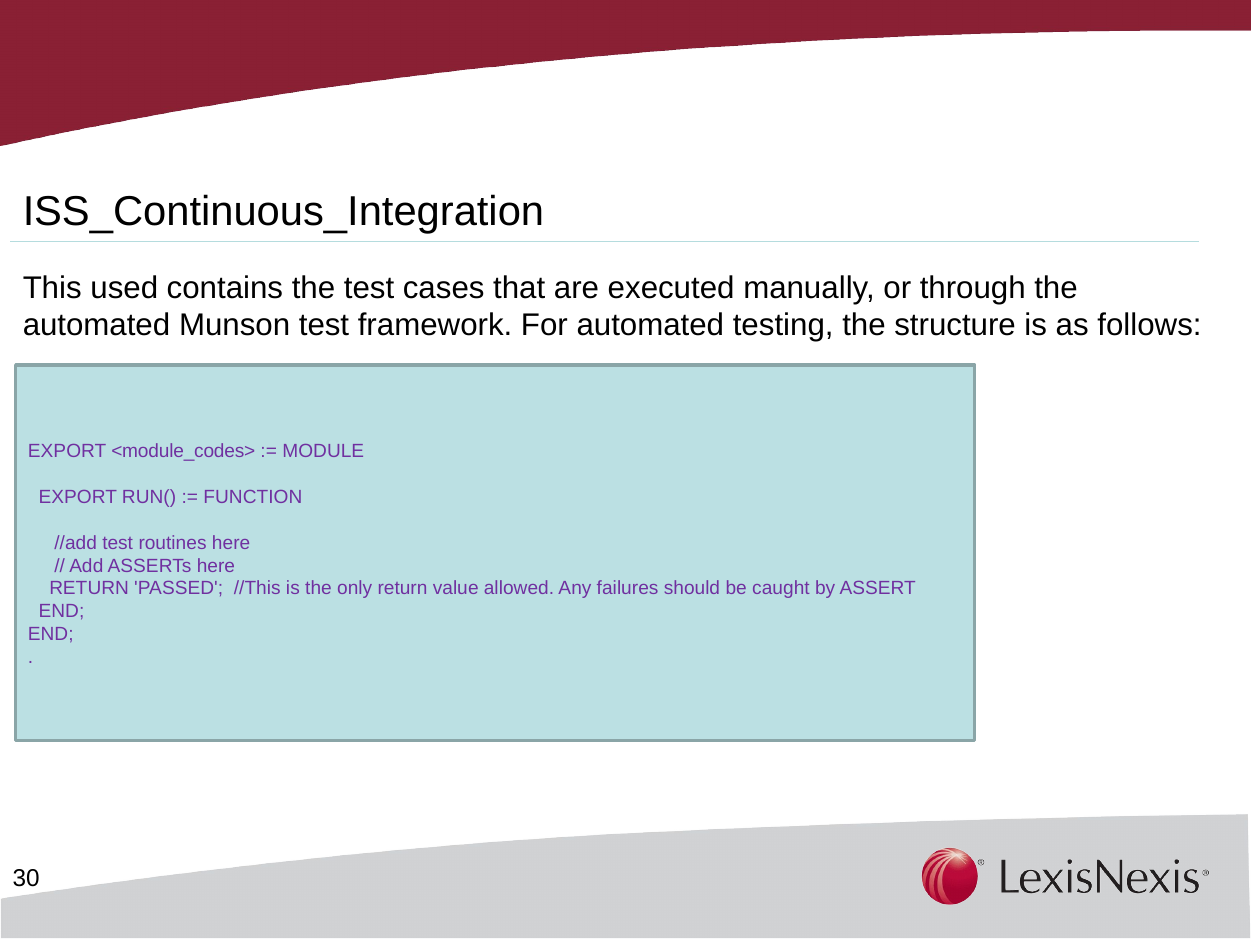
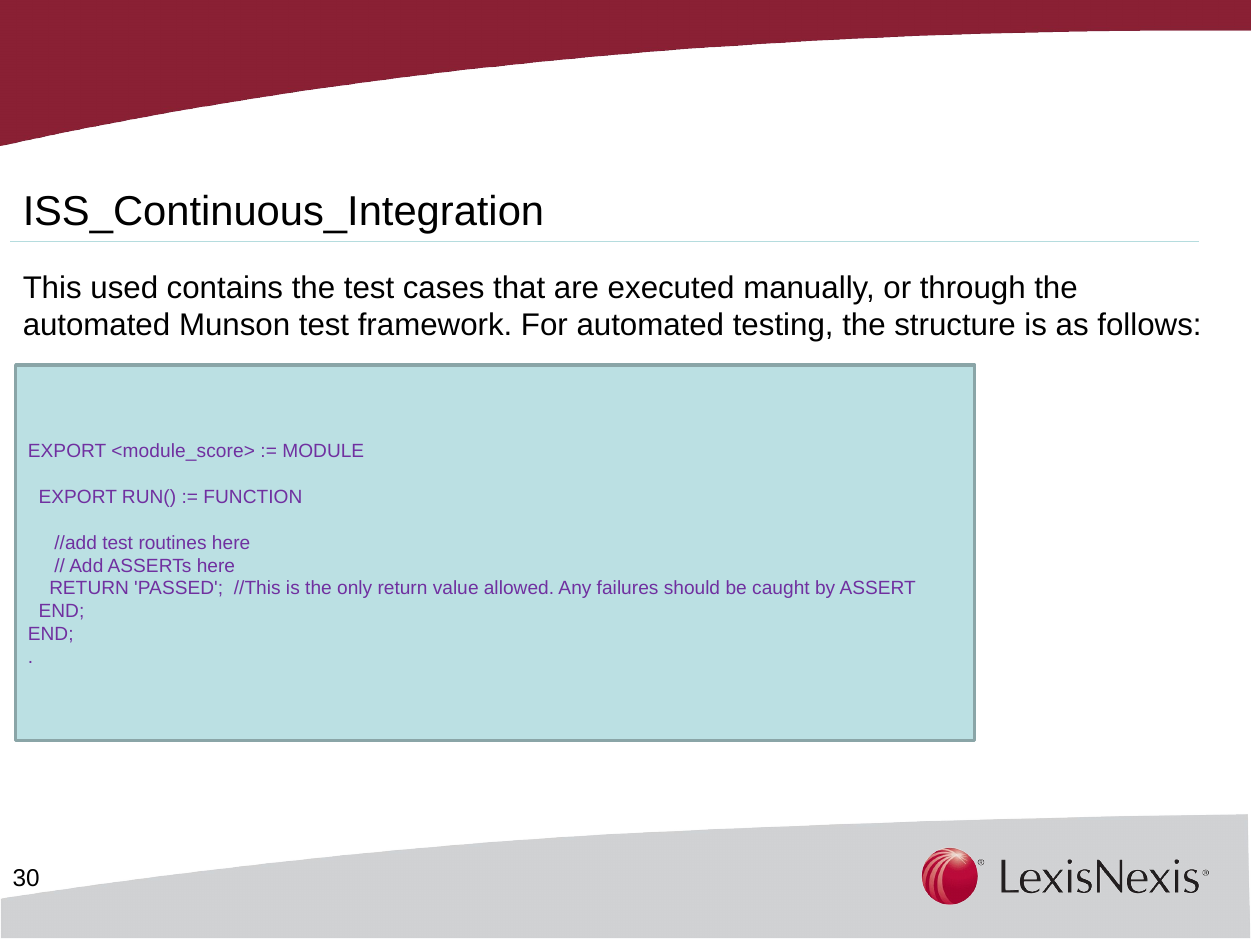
<module_codes>: <module_codes> -> <module_score> (183, 451)
